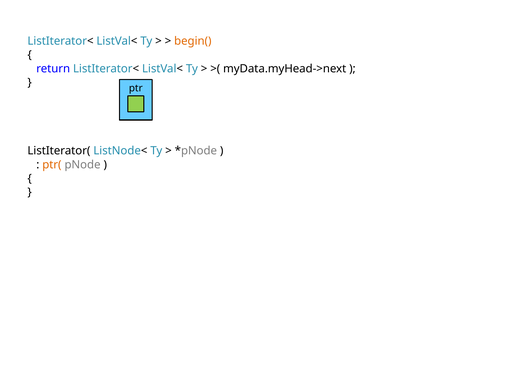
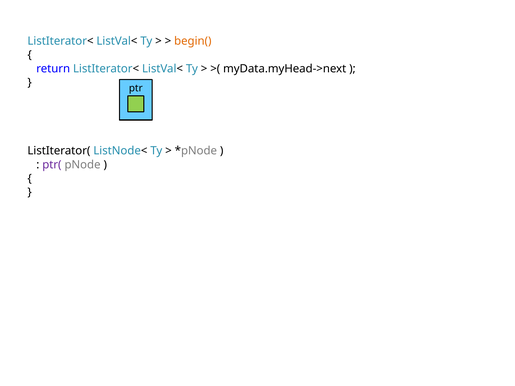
ptr( colour: orange -> purple (52, 165)
